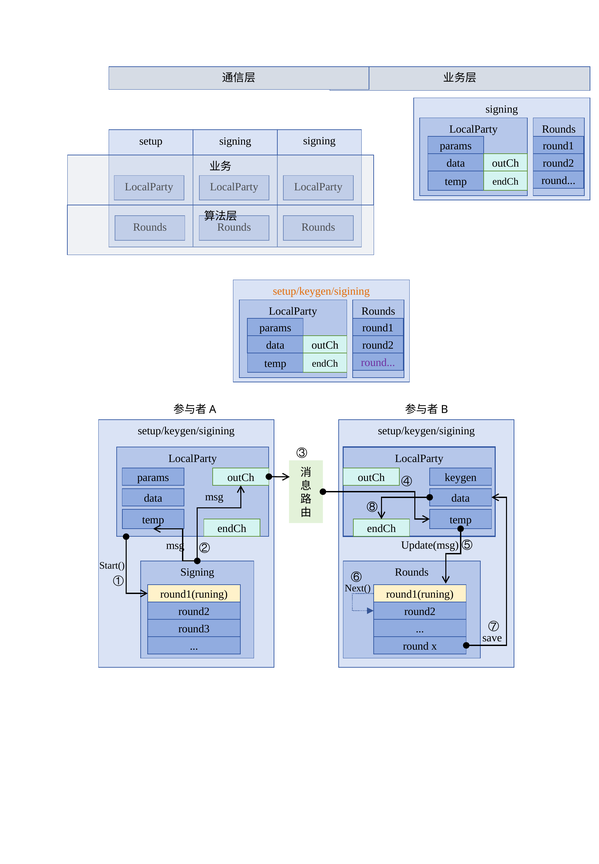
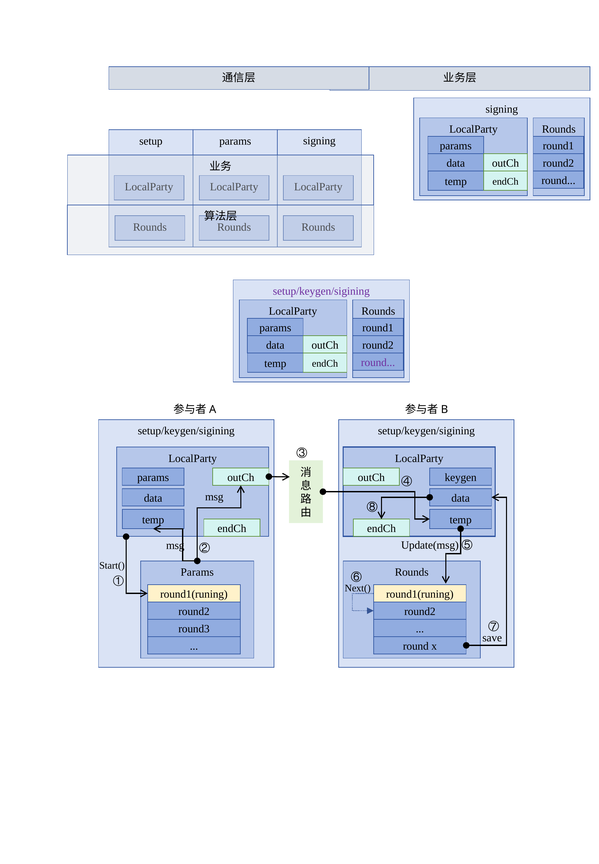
signing: signing -> params (235, 141)
setup/keygen/sigining colour: orange -> purple (321, 292)
Signing: Signing -> Params (197, 573)
